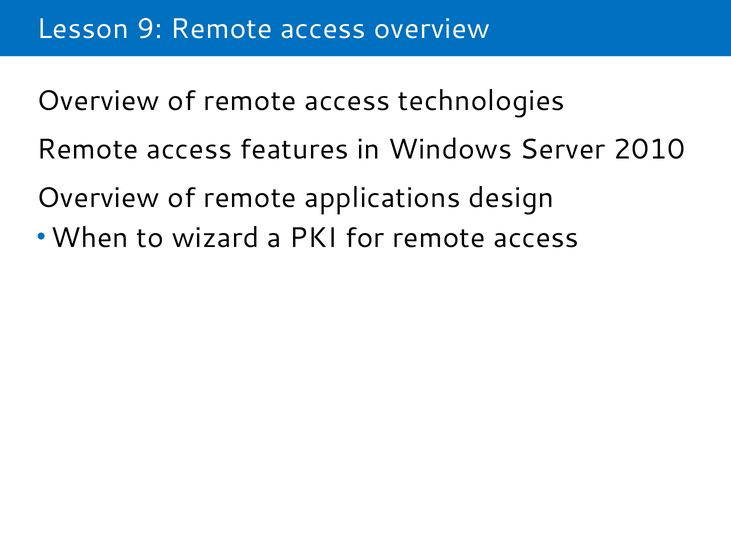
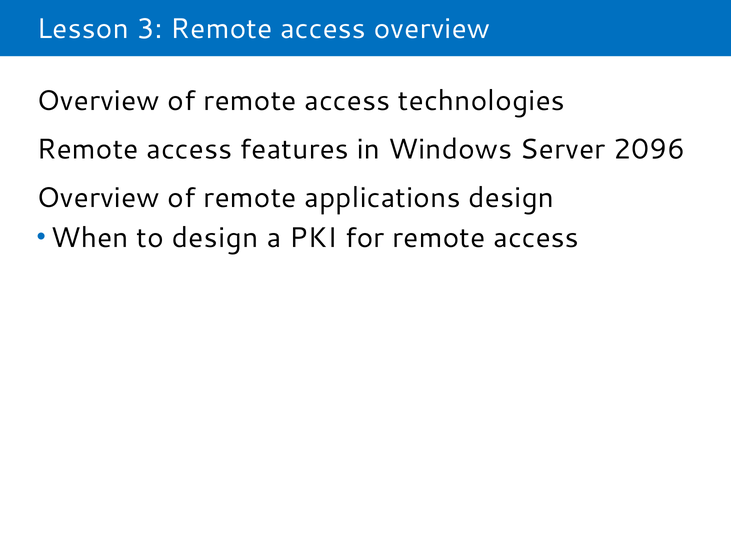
9: 9 -> 3 (150, 29)
2010: 2010 -> 2096 (649, 149)
to wizard: wizard -> design (215, 238)
